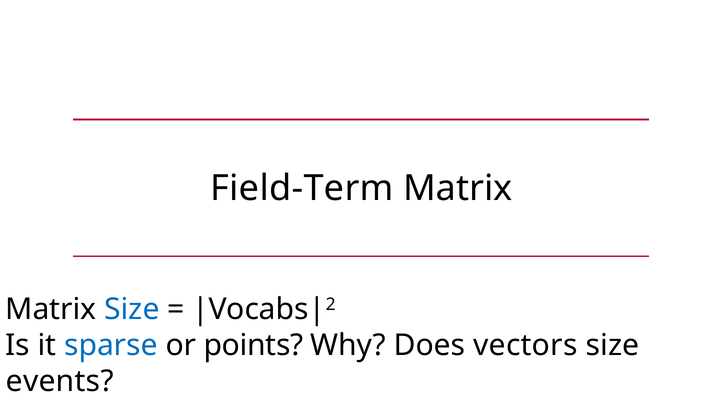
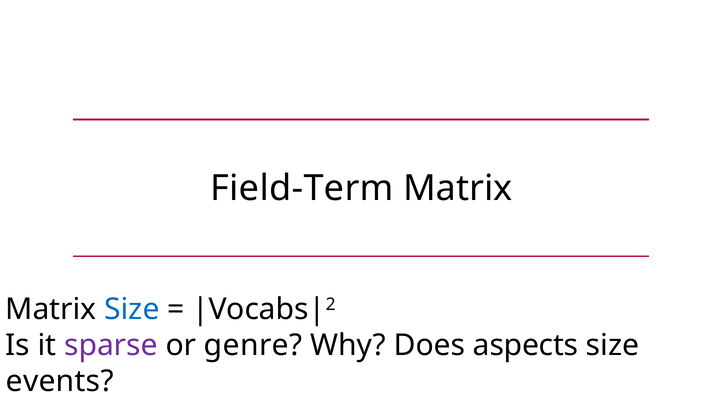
sparse colour: blue -> purple (111, 346)
points: points -> genre (253, 346)
vectors: vectors -> aspects (526, 346)
